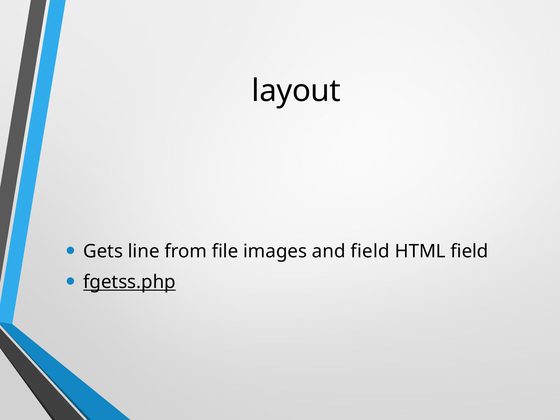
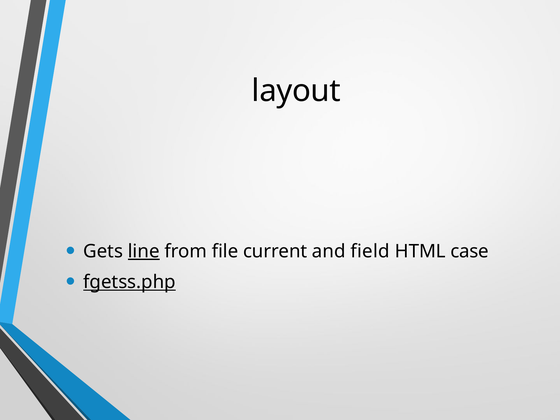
line underline: none -> present (144, 251)
images: images -> current (275, 251)
HTML field: field -> case (470, 251)
